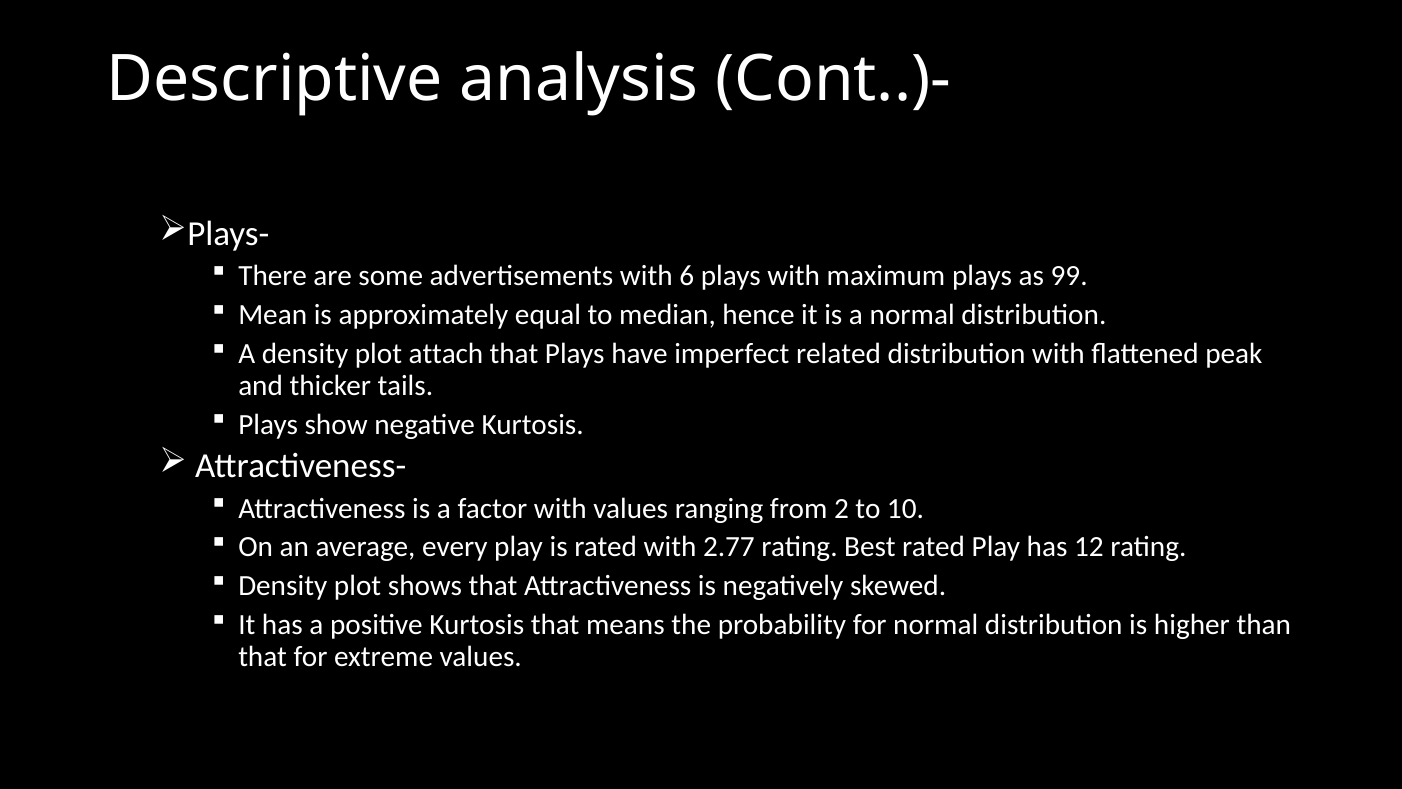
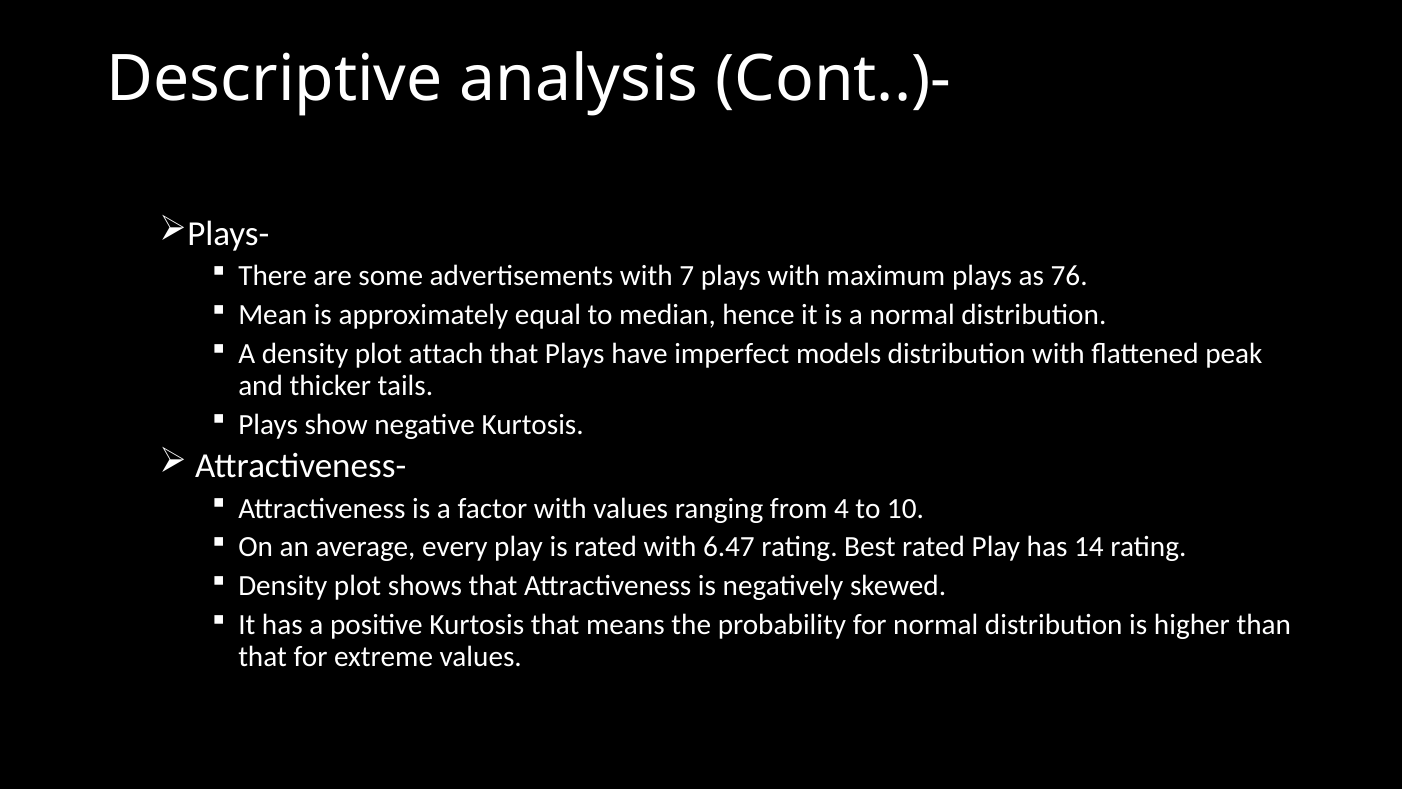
6: 6 -> 7 (687, 276)
99: 99 -> 76 (1069, 276)
related: related -> models (839, 354)
2: 2 -> 4 (841, 508)
2.77: 2.77 -> 6.47 (729, 547)
12: 12 -> 14 (1089, 547)
